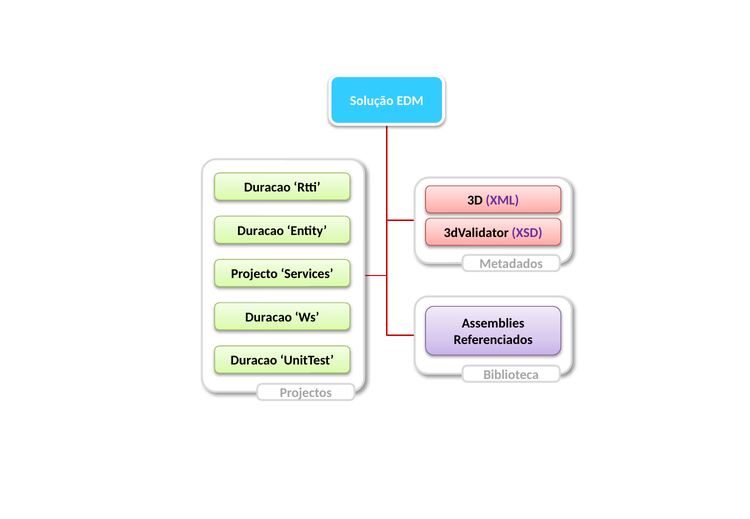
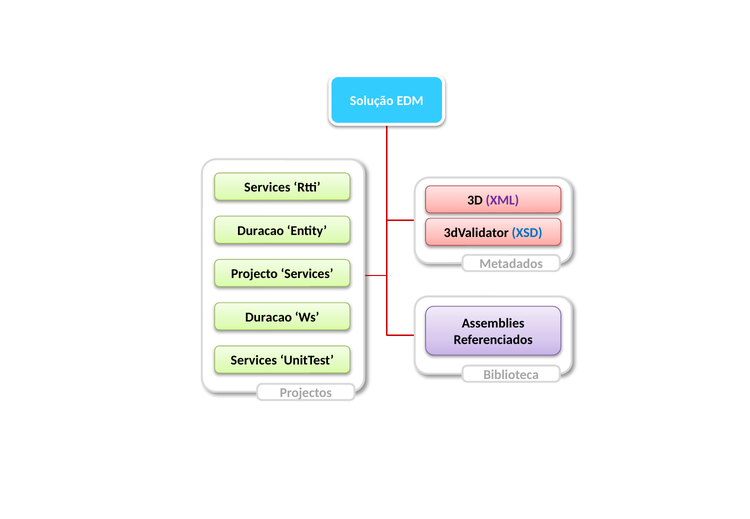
Duracao: Duracao -> Services (267, 187)
XSD colour: purple -> blue (527, 233)
Duracao: Duracao -> Services (254, 361)
